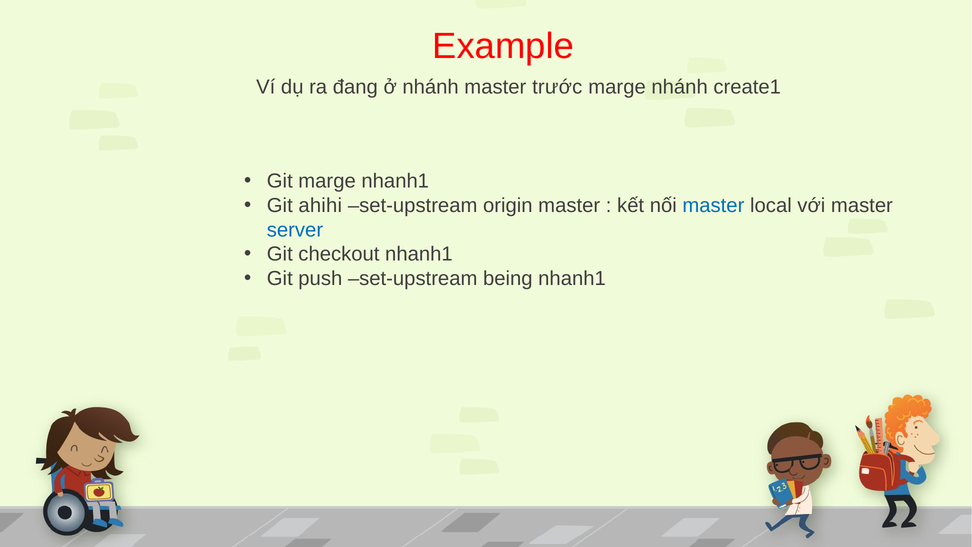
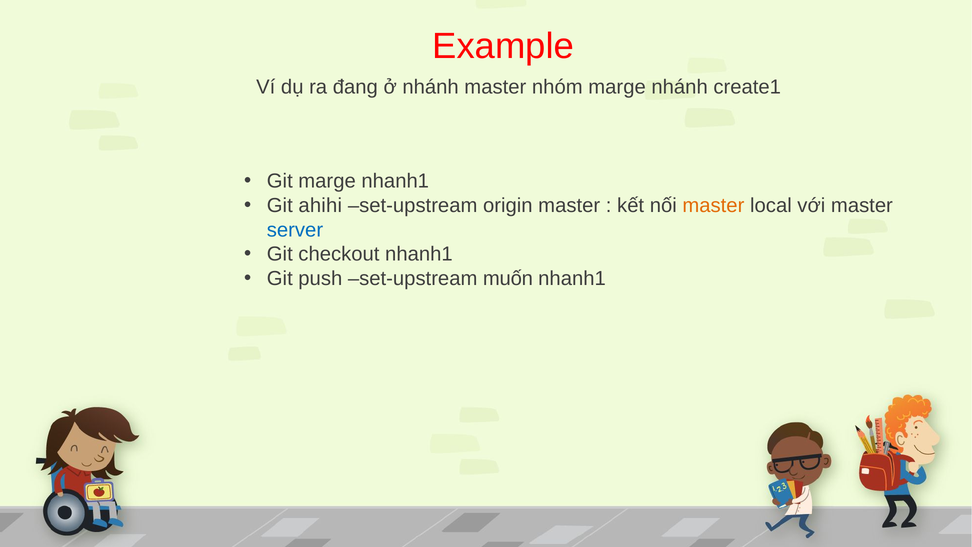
trước: trước -> nhóm (557, 87)
master colour: blue -> orange (713, 205)
being: being -> muốn (508, 278)
